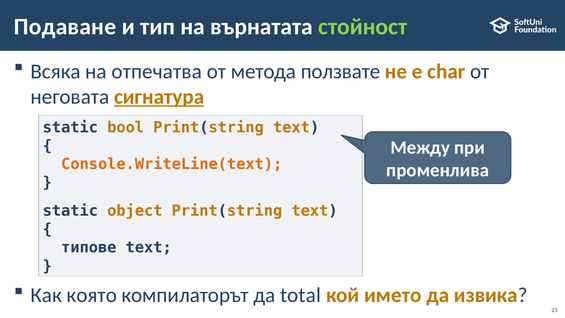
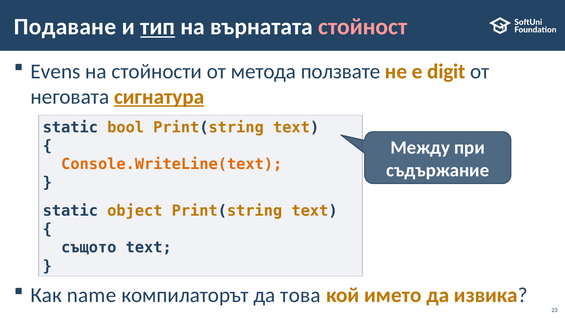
тип underline: none -> present (158, 27)
стойност colour: light green -> pink (363, 27)
Всяка: Всяка -> Evens (55, 71)
отпечатва: отпечатва -> стойности (157, 71)
char: char -> digit (446, 71)
променлива: променлива -> съдържание (438, 170)
типове: типове -> същото (89, 247)
която: която -> name (92, 295)
total: total -> това (300, 295)
